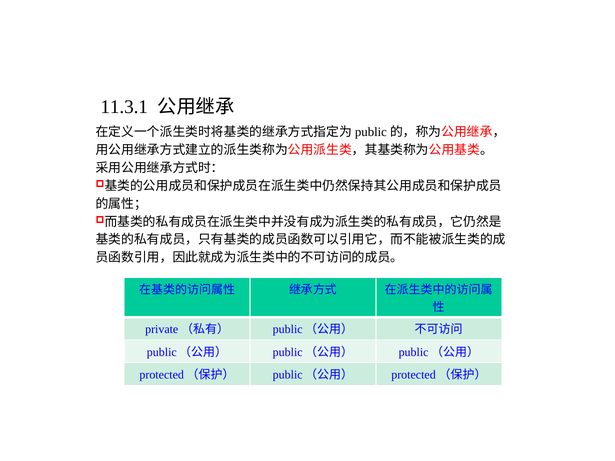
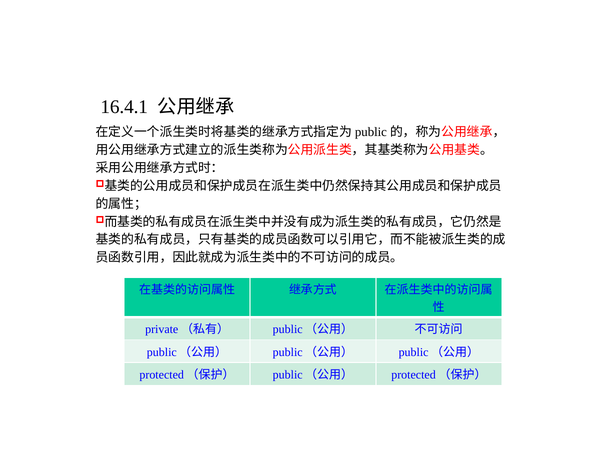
11.3.1: 11.3.1 -> 16.4.1 (124, 107)
